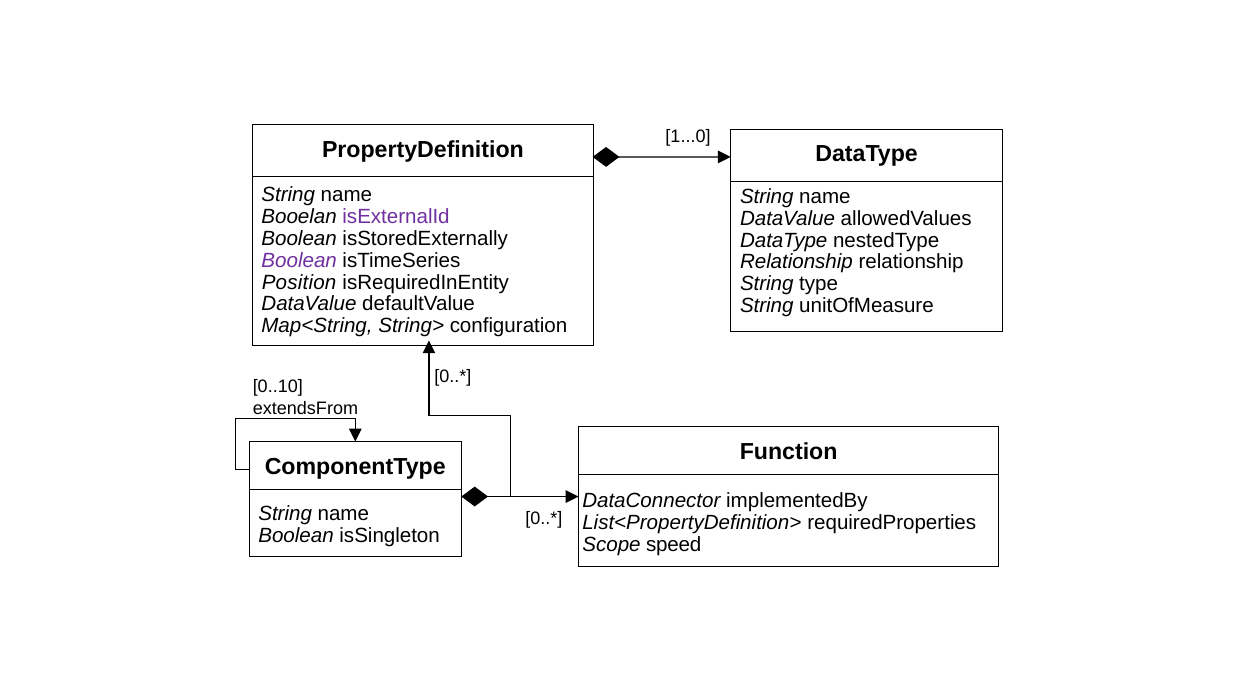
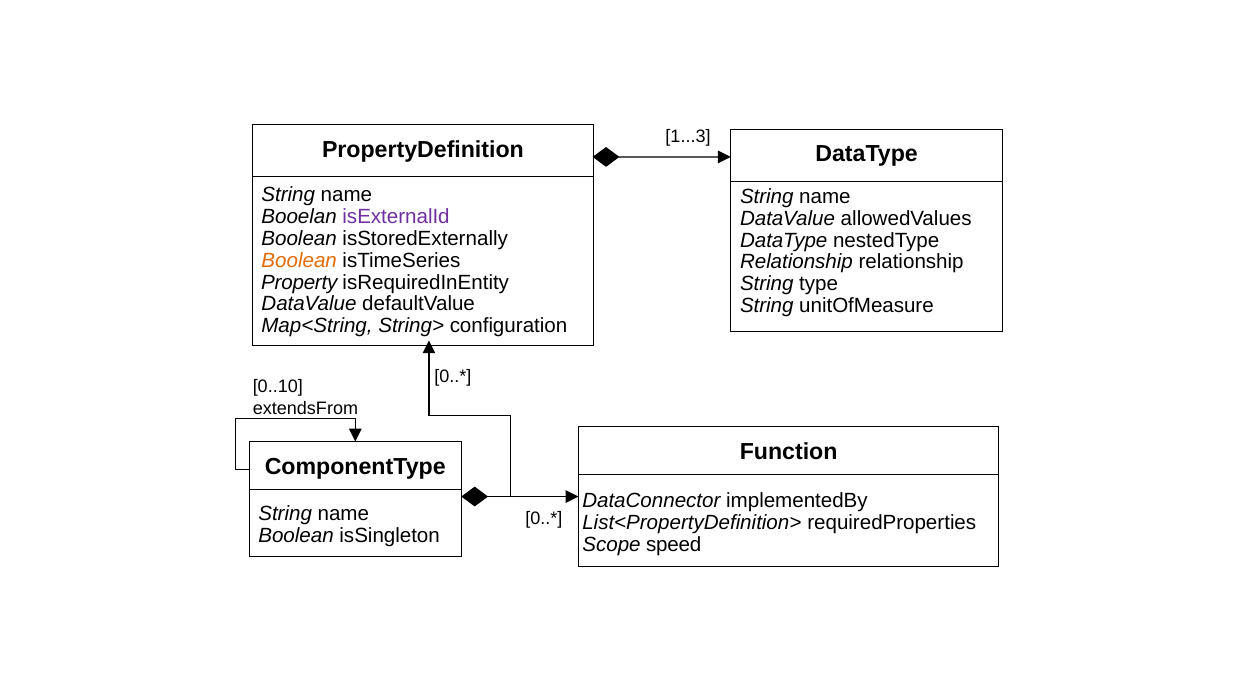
1...0: 1...0 -> 1...3 (688, 137)
Boolean colour: purple -> orange (299, 260)
Position: Position -> Property (299, 282)
